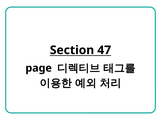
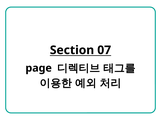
47: 47 -> 07 (104, 50)
